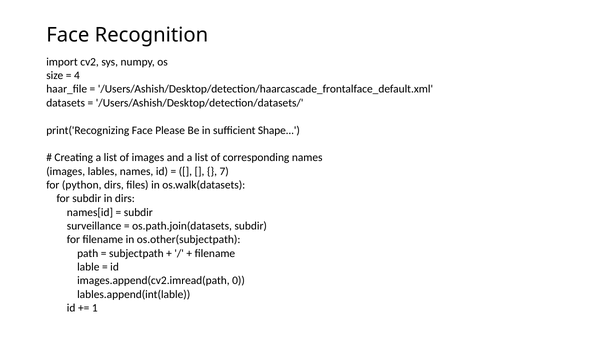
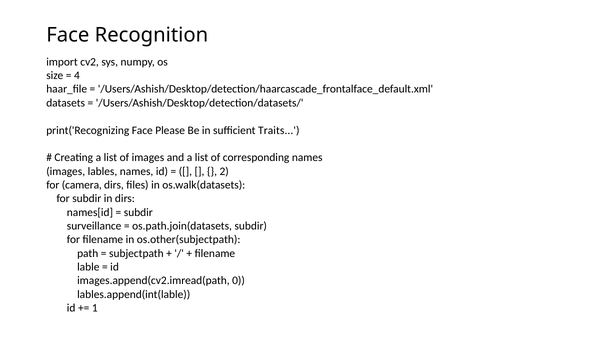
Shape: Shape -> Traits (279, 130)
7: 7 -> 2 (224, 171)
python: python -> camera (82, 185)
